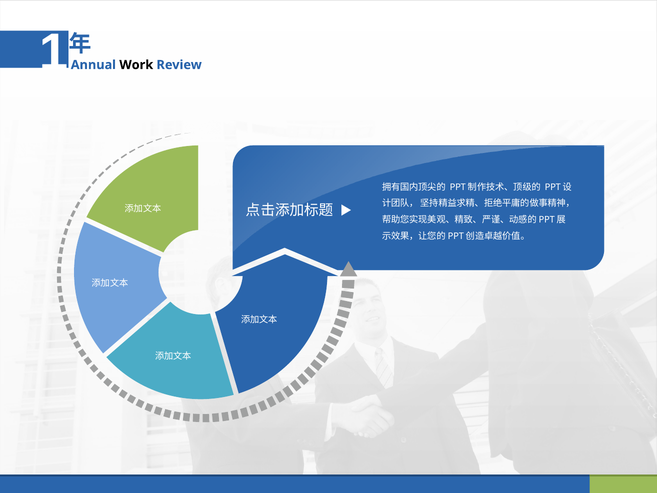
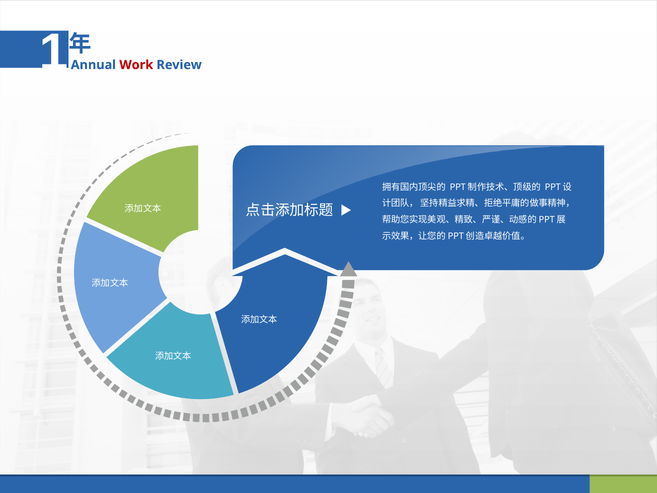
Work colour: black -> red (136, 65)
